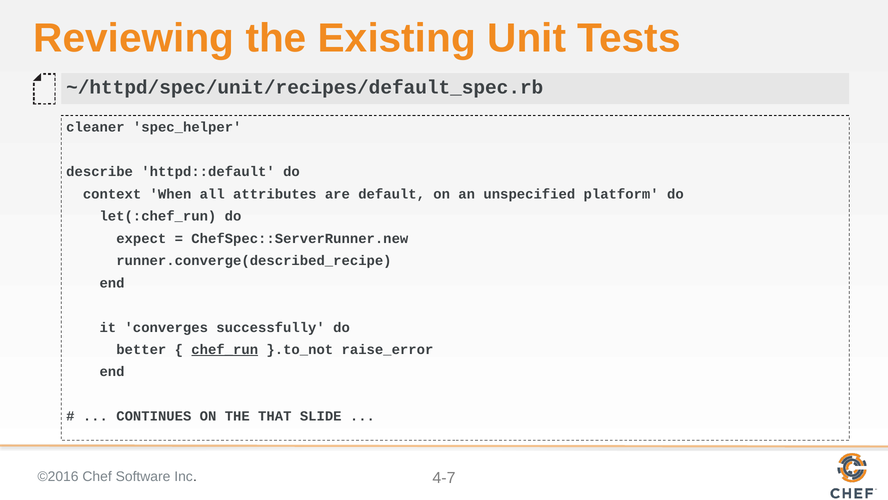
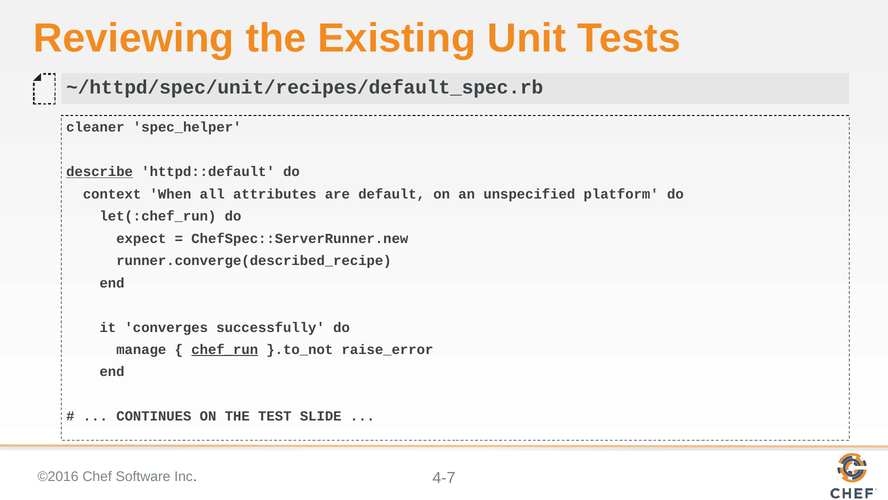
describe underline: none -> present (100, 172)
better: better -> manage (141, 349)
THAT: THAT -> TEST (275, 416)
